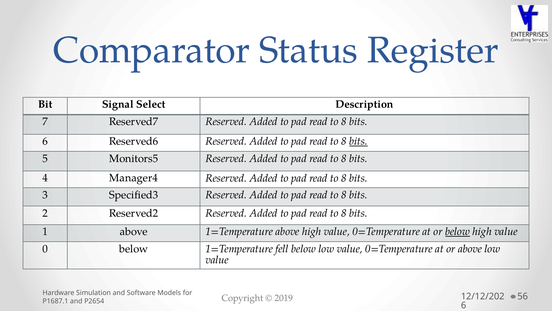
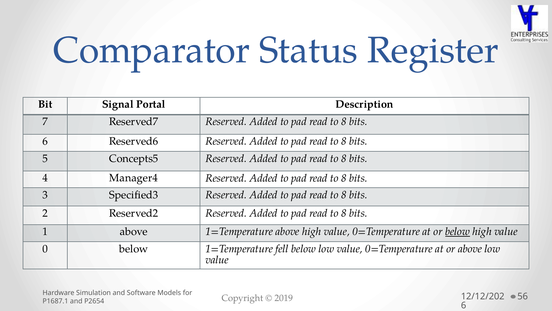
Select: Select -> Portal (151, 104)
bits underline: present -> none (358, 141)
Monitors5: Monitors5 -> Concepts5 (134, 158)
